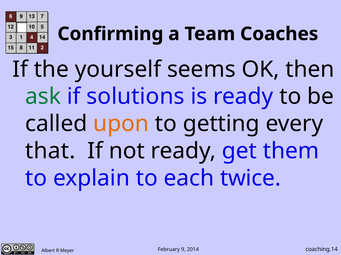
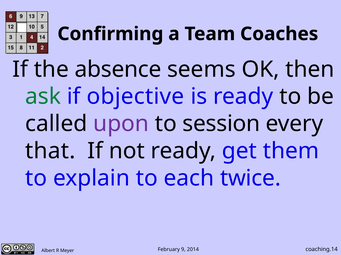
yourself: yourself -> absence (118, 70)
solutions: solutions -> objective (135, 97)
upon colour: orange -> purple (121, 124)
getting: getting -> session (221, 124)
